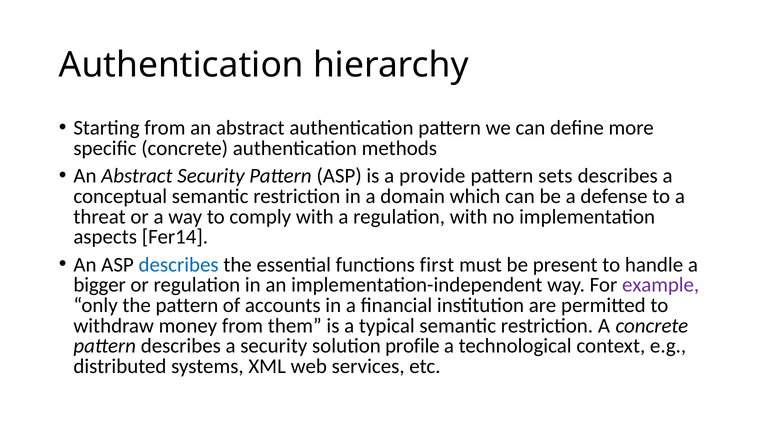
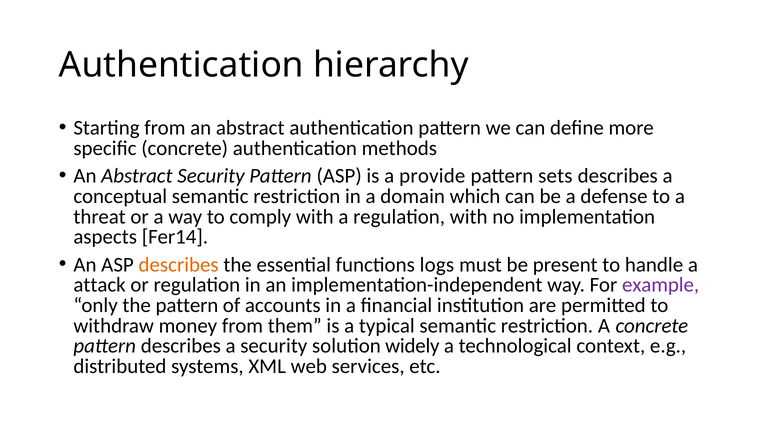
describes colour: blue -> orange (179, 265)
first: first -> logs (437, 265)
bigger: bigger -> attack (100, 285)
profile: profile -> widely (412, 346)
